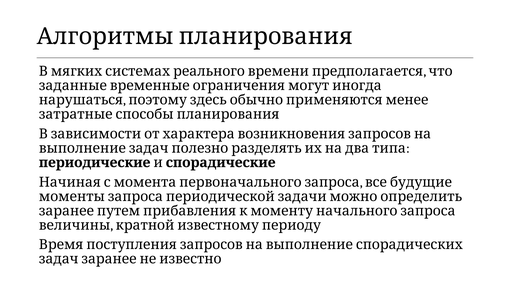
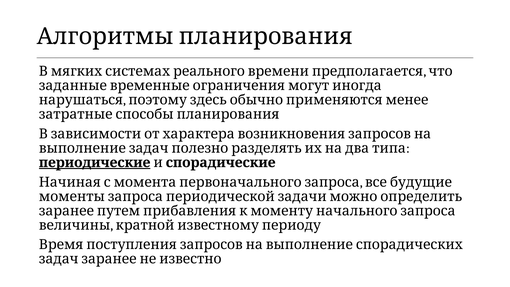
периодические underline: none -> present (95, 162)
